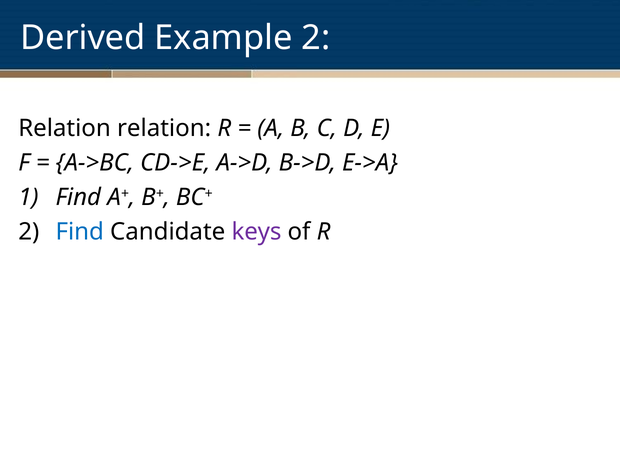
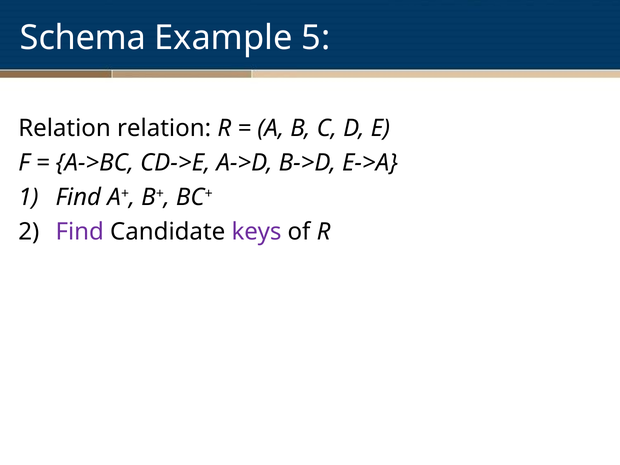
Derived: Derived -> Schema (83, 38)
Example 2: 2 -> 5 (316, 38)
Find colour: blue -> purple (80, 232)
